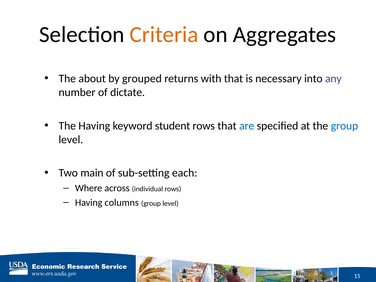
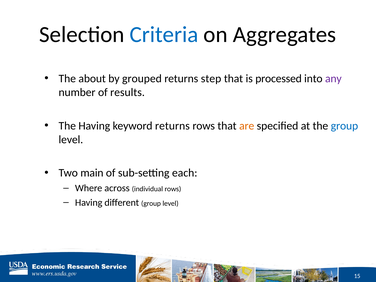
Criteria colour: orange -> blue (164, 35)
with: with -> step (211, 79)
necessary: necessary -> processed (279, 79)
dictate: dictate -> results (127, 92)
keyword student: student -> returns (172, 126)
are colour: blue -> orange (247, 126)
columns: columns -> different (122, 203)
